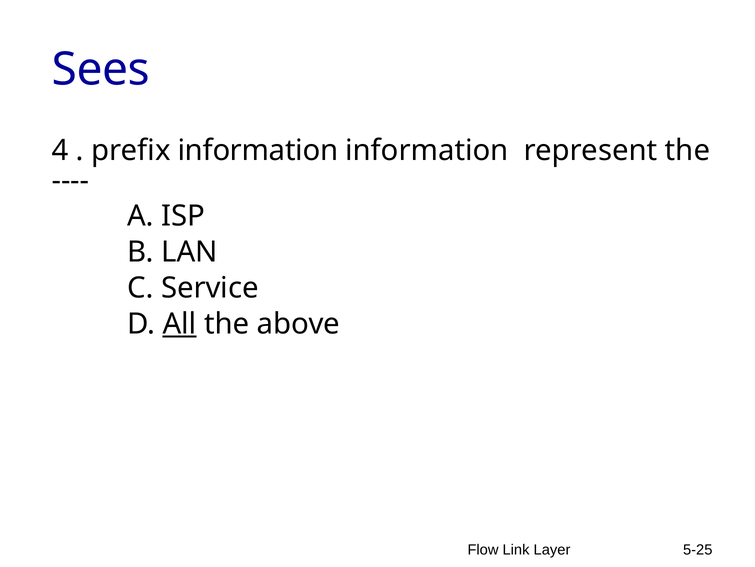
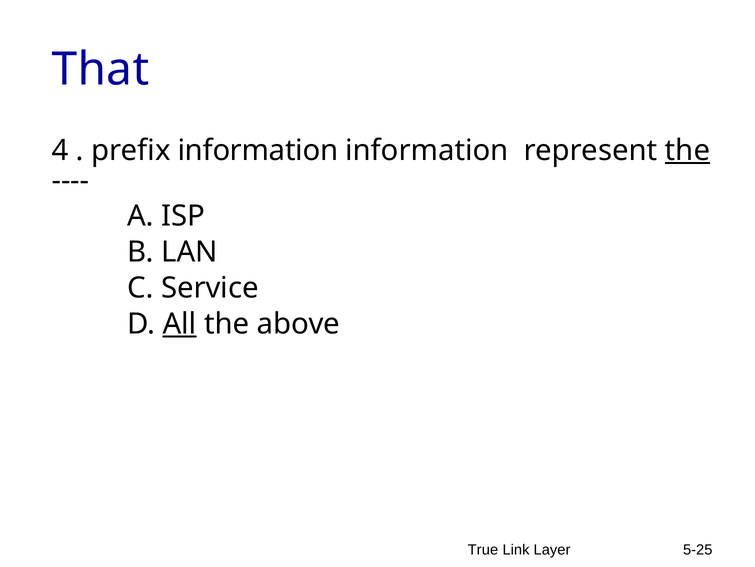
Sees: Sees -> That (100, 69)
the underline: none -> present (687, 150)
Flow: Flow -> True (483, 549)
